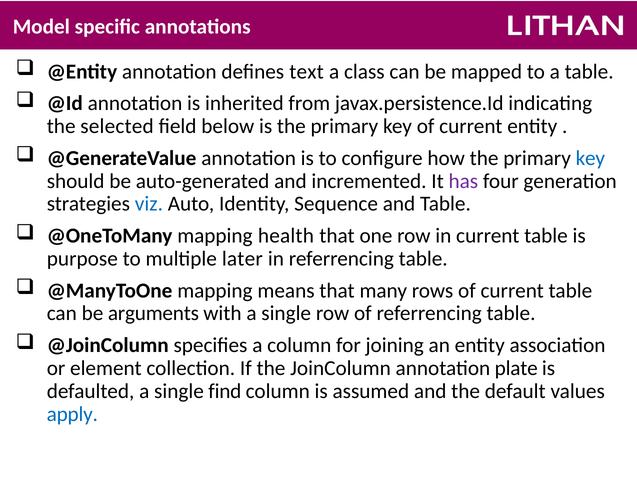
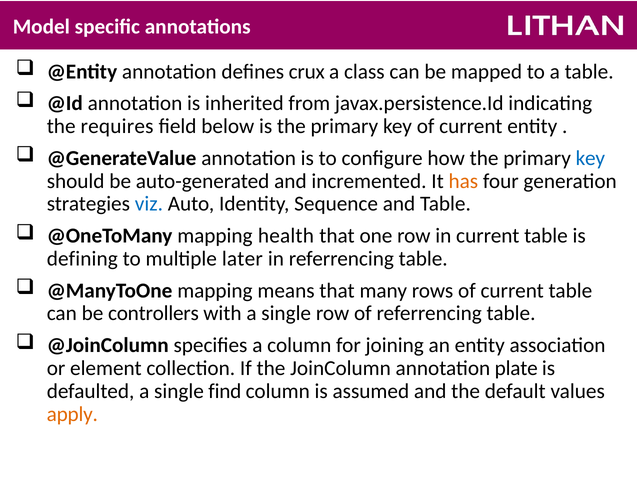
text: text -> crux (307, 72)
selected: selected -> requires (117, 126)
has colour: purple -> orange (463, 181)
purpose: purpose -> defining (82, 259)
arguments: arguments -> controllers (153, 313)
apply colour: blue -> orange (72, 414)
